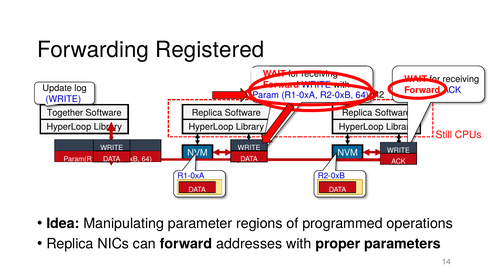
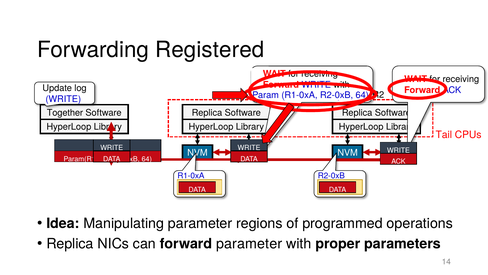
Still: Still -> Tail (444, 135)
forward addresses: addresses -> parameter (249, 243)
